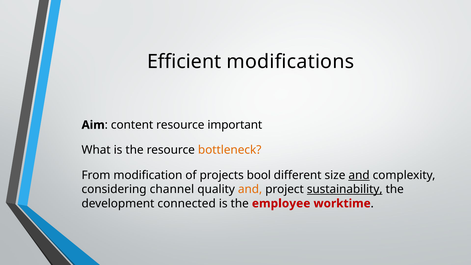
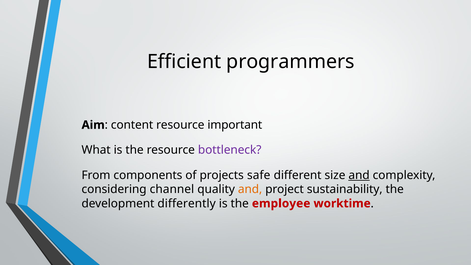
modifications: modifications -> programmers (290, 62)
bottleneck colour: orange -> purple (230, 150)
modification: modification -> components (148, 175)
bool: bool -> safe (259, 175)
sustainability underline: present -> none (345, 189)
connected: connected -> differently (187, 203)
